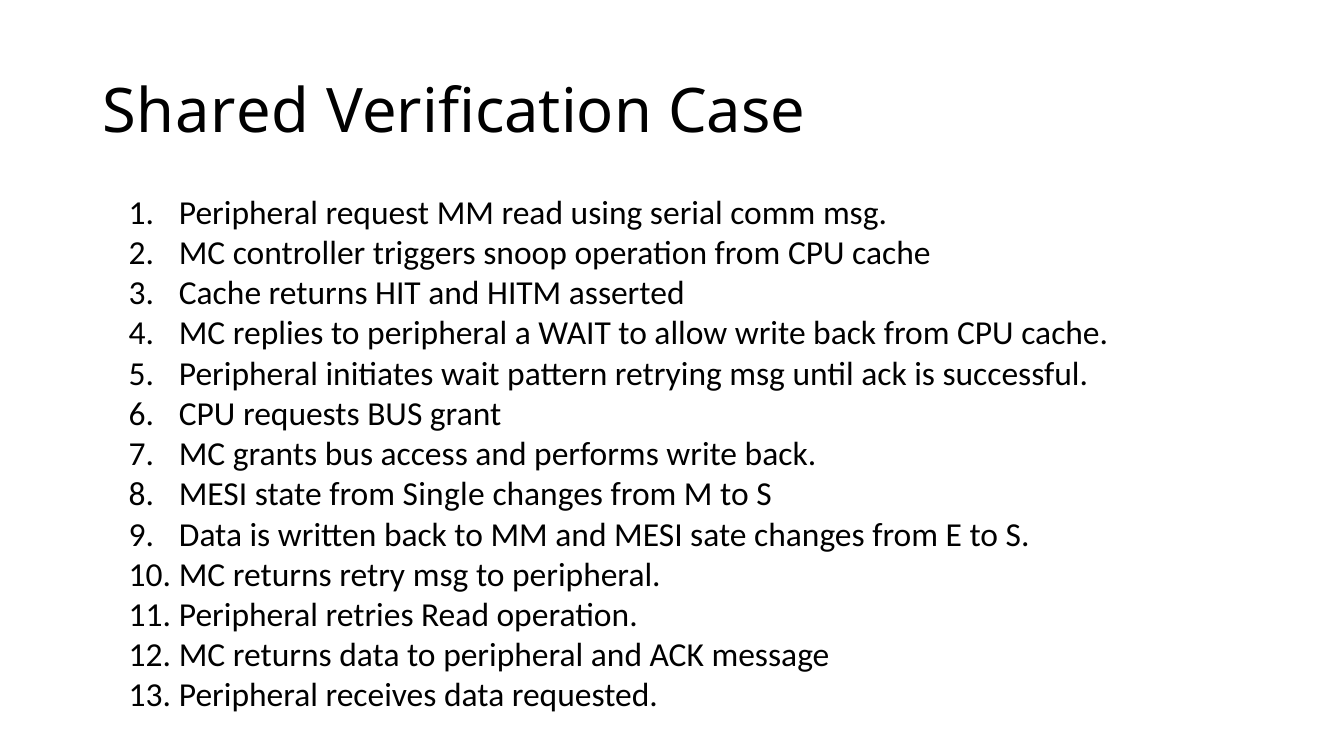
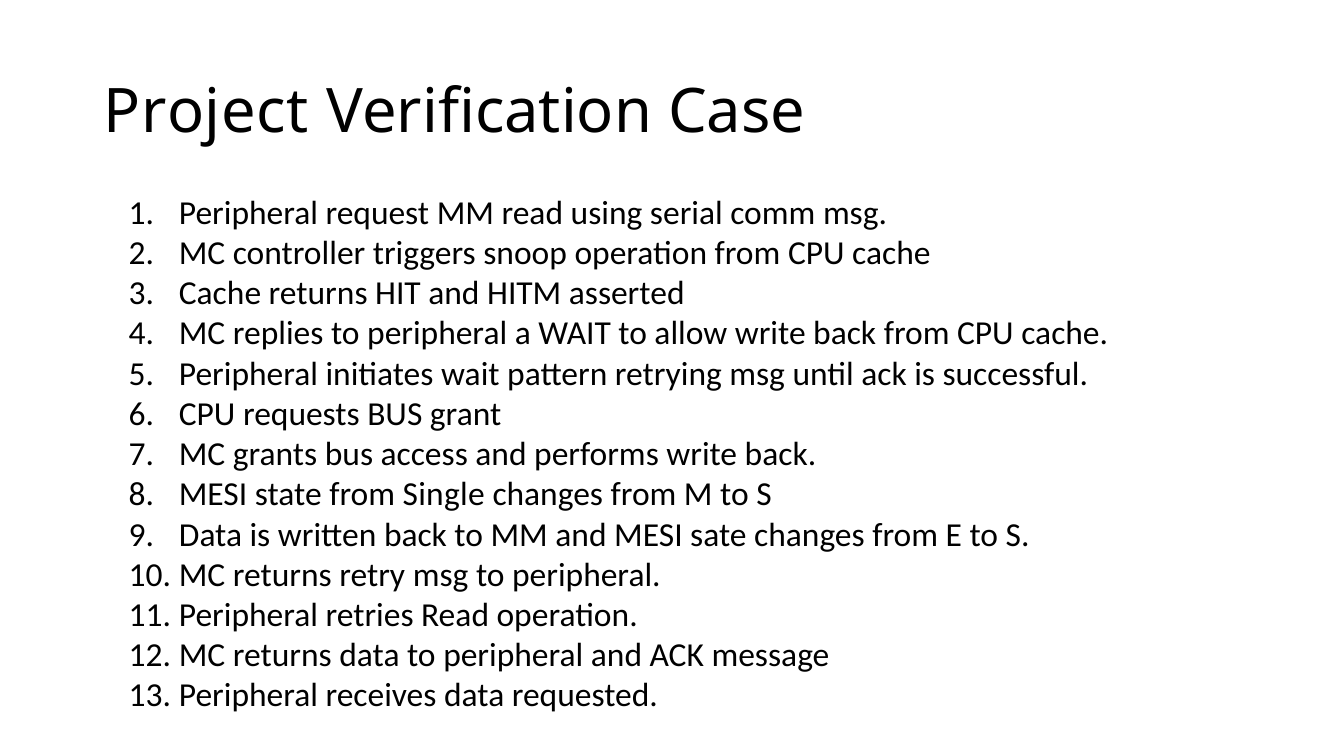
Shared: Shared -> Project (206, 113)
